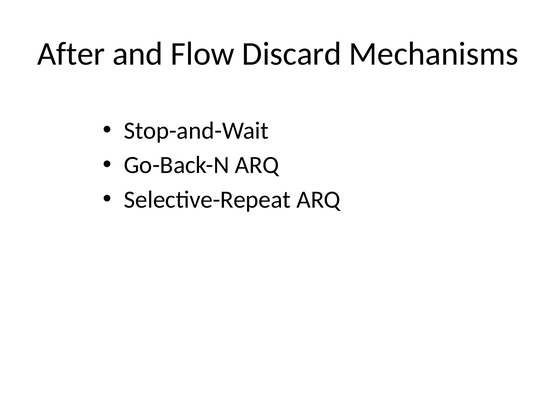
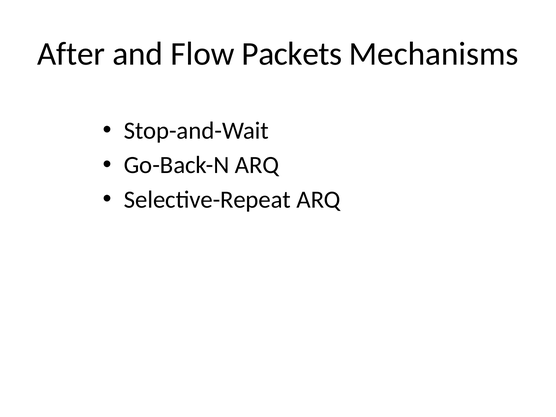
Discard: Discard -> Packets (292, 54)
